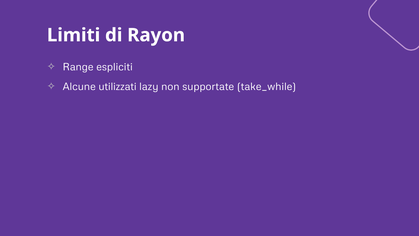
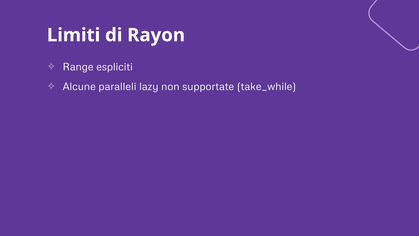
utilizzati: utilizzati -> paralleli (117, 86)
